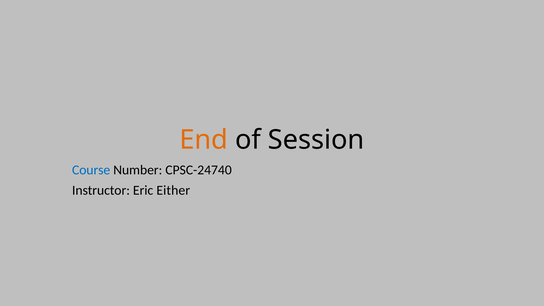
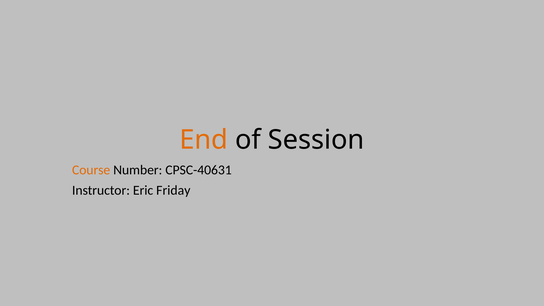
Course colour: blue -> orange (91, 170)
CPSC-24740: CPSC-24740 -> CPSC-40631 (199, 170)
Either: Either -> Friday (173, 190)
